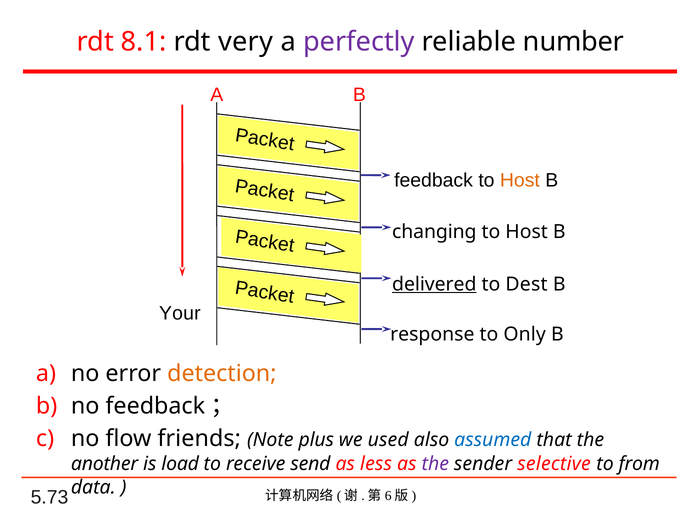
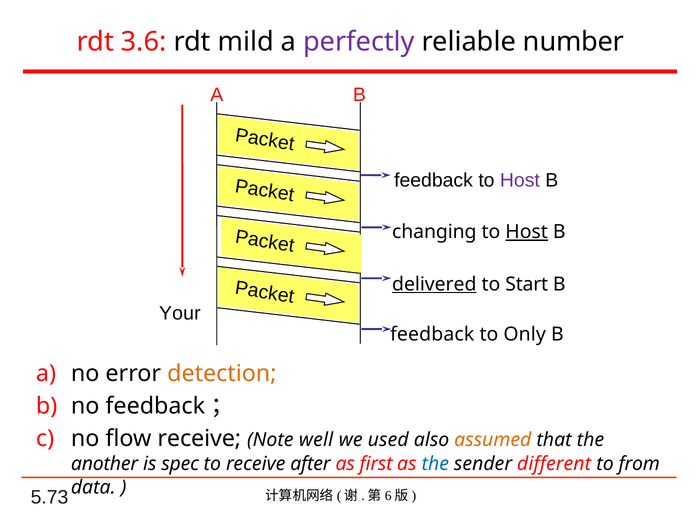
8.1: 8.1 -> 3.6 (144, 42)
very: very -> mild (246, 42)
Host colour: orange -> purple (520, 181)
Host underline: none -> present (527, 232)
Dest: Dest -> Start (527, 284)
response: response -> feedback (432, 335)
flow friends: friends -> receive (199, 439)
plus: plus -> well (316, 440)
assumed colour: blue -> orange (493, 440)
load: load -> spec (180, 464)
send: send -> after (310, 464)
less: less -> first (376, 464)
the colour: purple -> blue (435, 464)
selective: selective -> different (554, 464)
